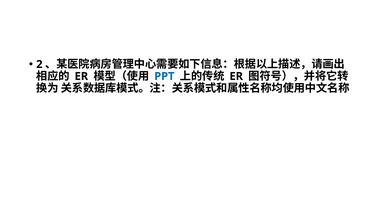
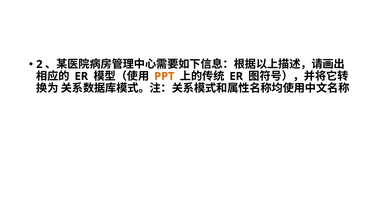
PPT colour: blue -> orange (164, 76)
